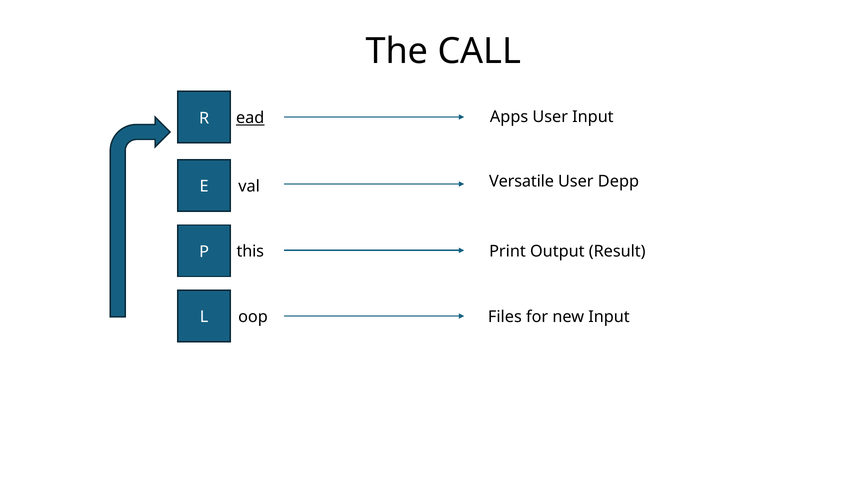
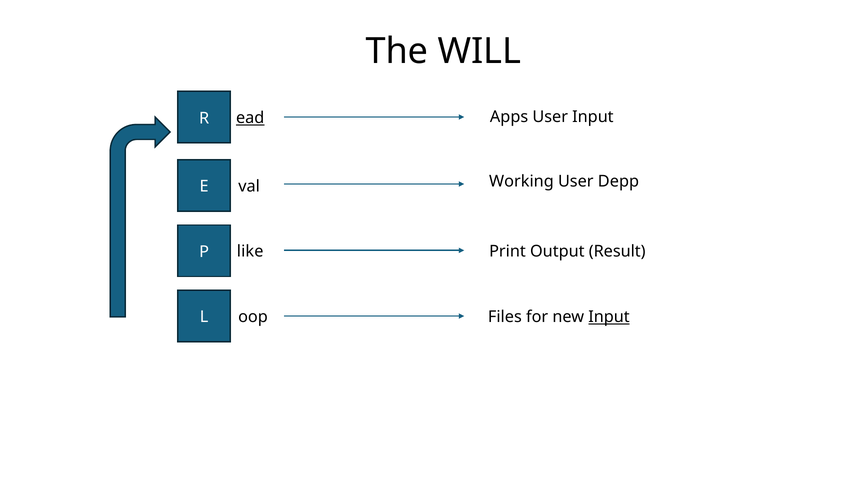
CALL: CALL -> WILL (479, 51)
Versatile: Versatile -> Working (521, 181)
this: this -> like (250, 251)
Input underline: none -> present (609, 317)
